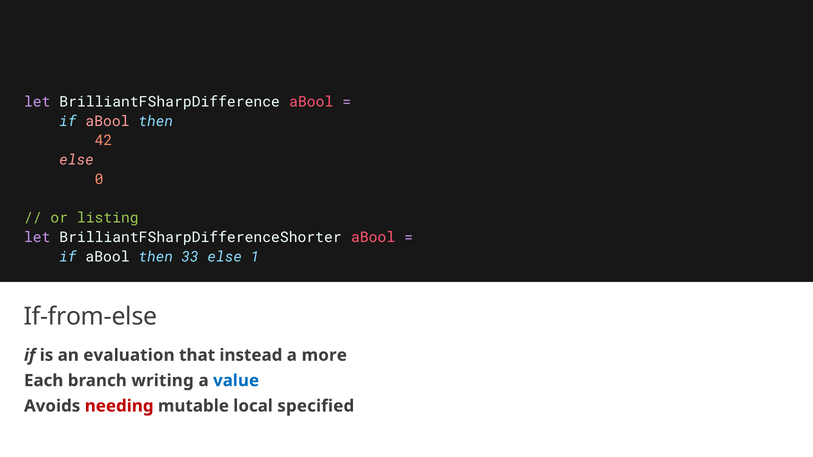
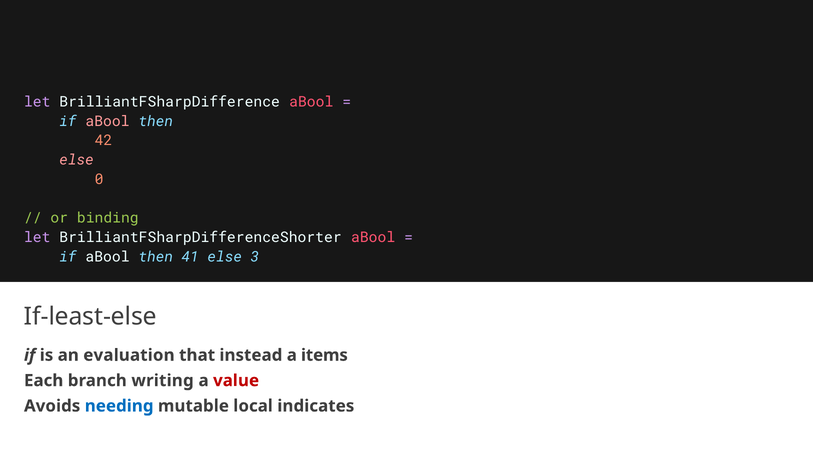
listing: listing -> binding (108, 218)
33: 33 -> 41 (190, 257)
1: 1 -> 3 (255, 257)
If-from-else: If-from-else -> If-least-else (90, 317)
more: more -> items (324, 355)
value colour: blue -> red (236, 381)
needing colour: red -> blue (119, 406)
specified: specified -> indicates (316, 406)
